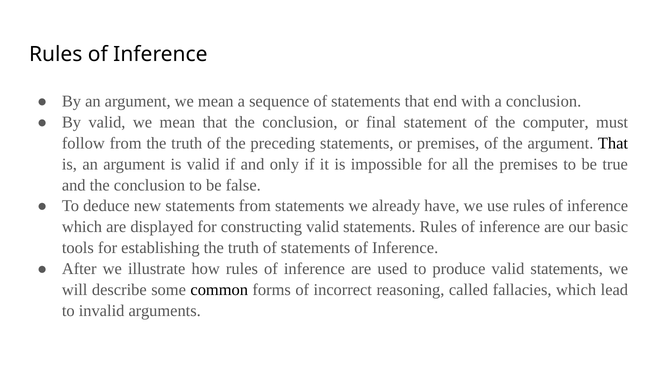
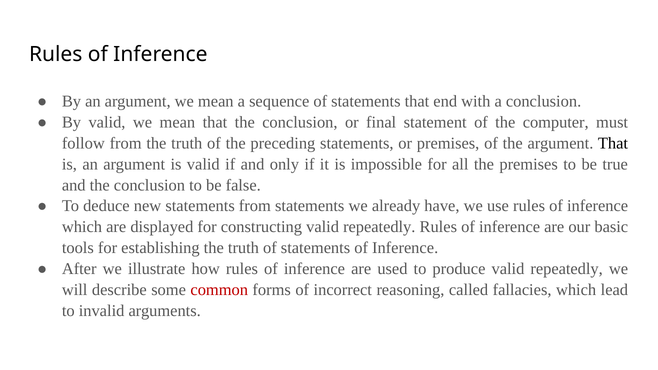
constructing valid statements: statements -> repeatedly (379, 227)
produce valid statements: statements -> repeatedly (567, 269)
common colour: black -> red (219, 290)
